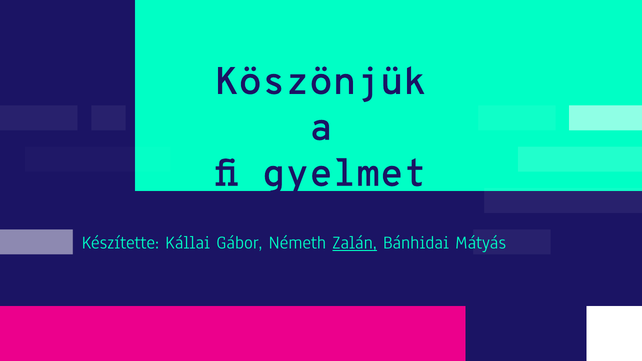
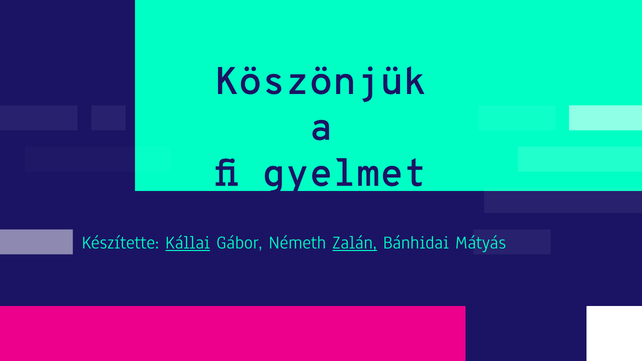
Kállai underline: none -> present (188, 243)
